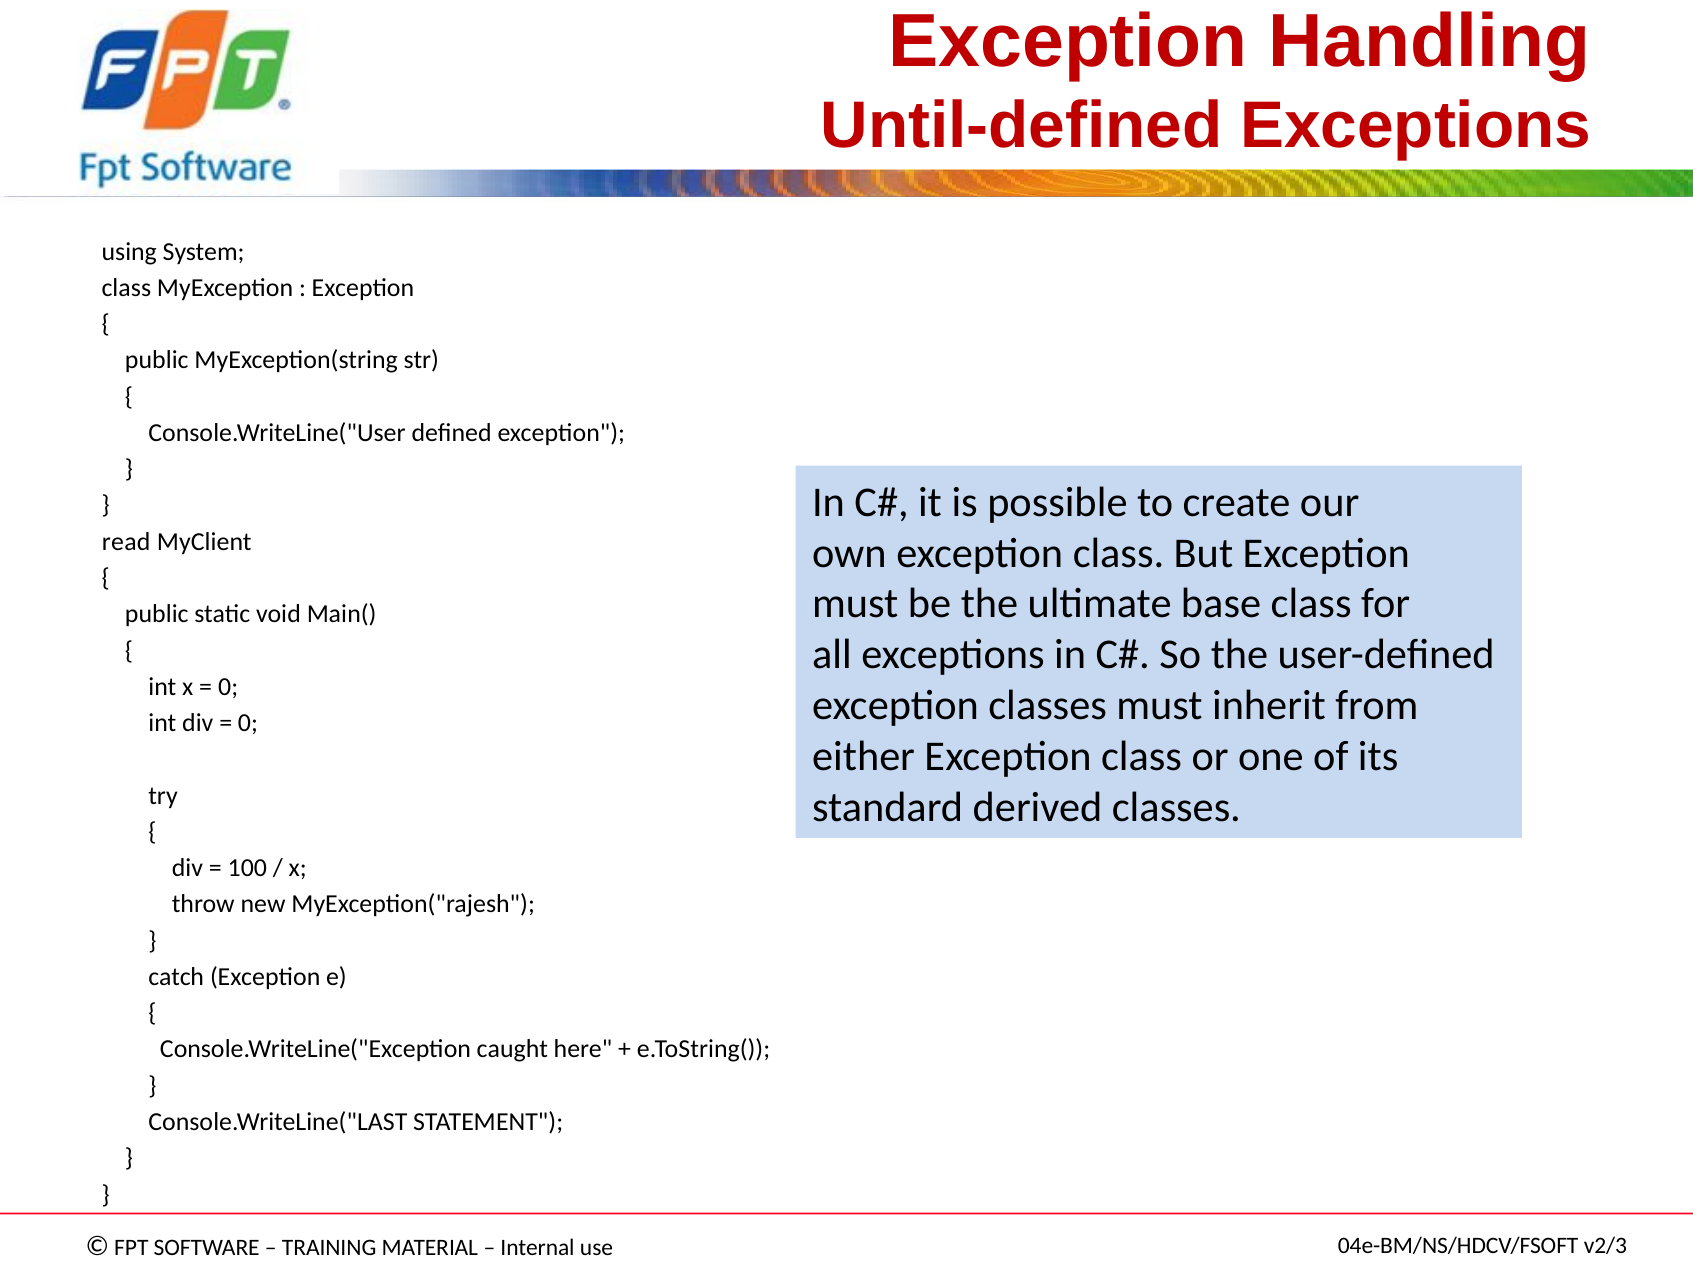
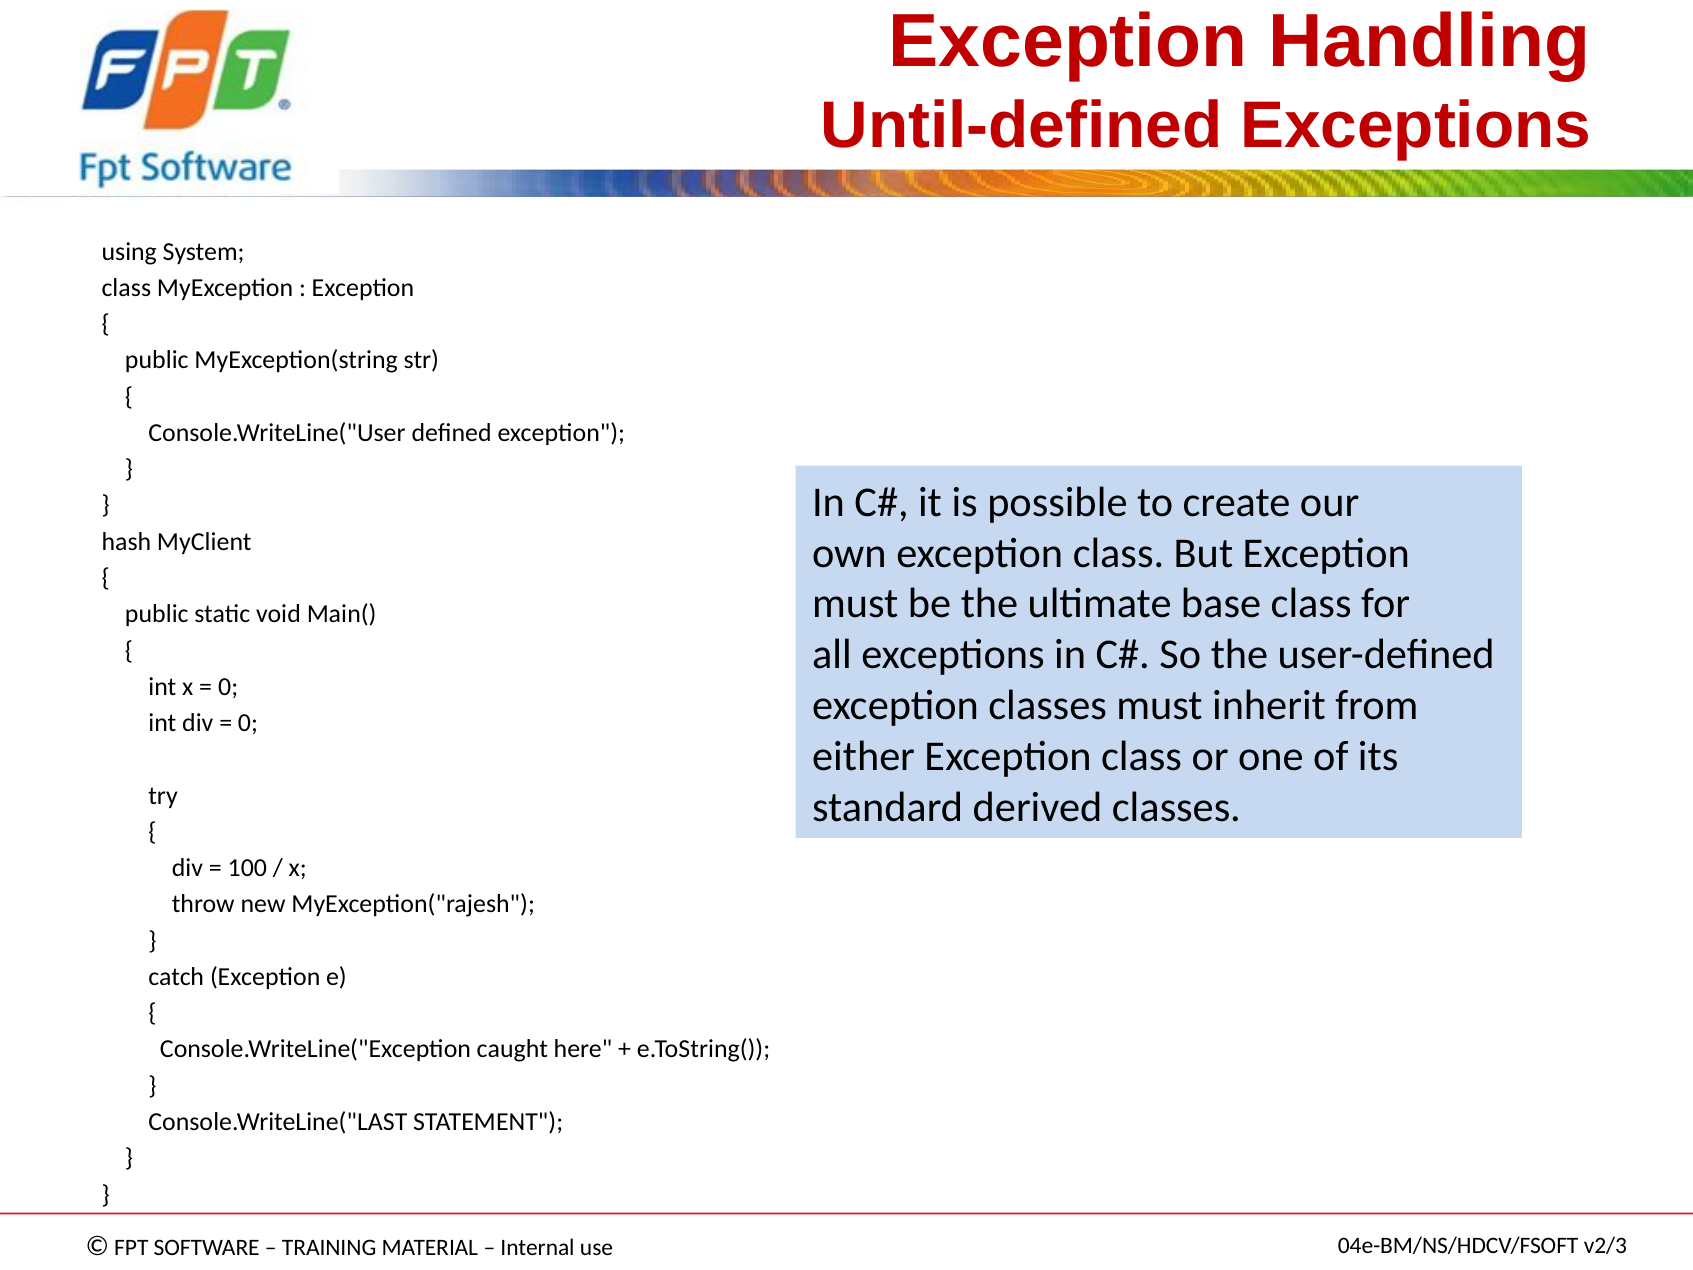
read: read -> hash (126, 542)
